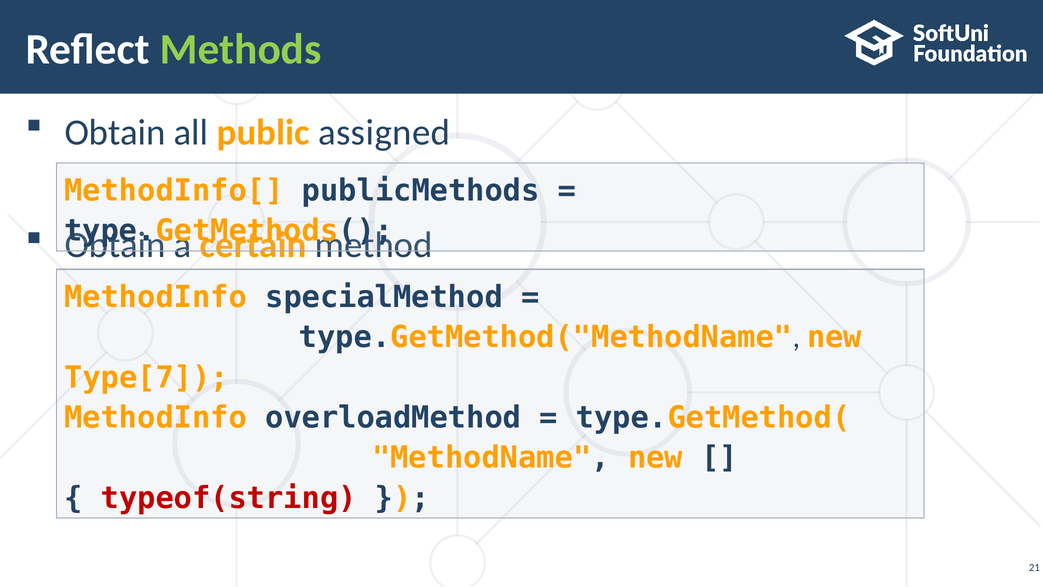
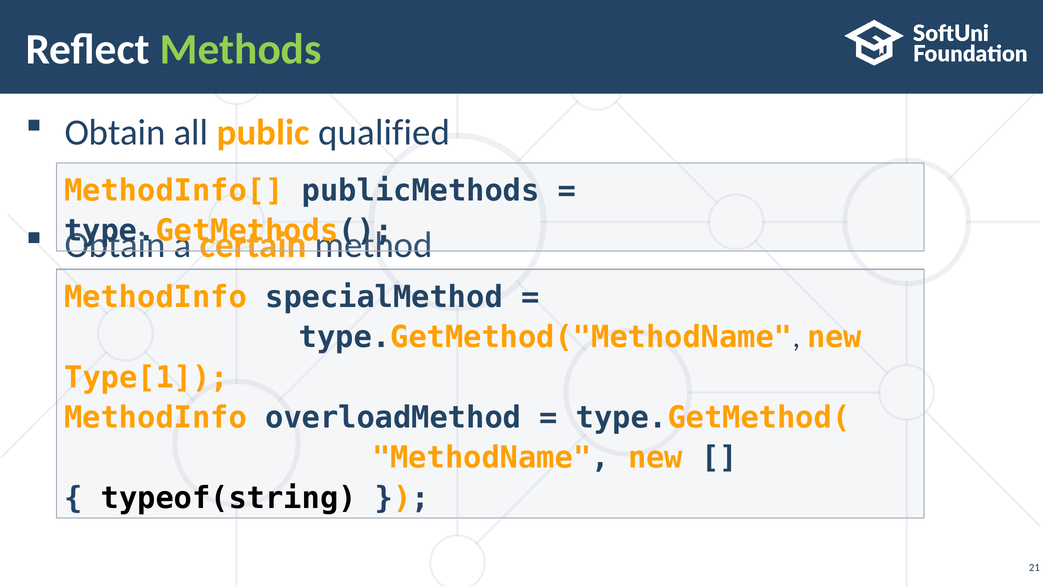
assigned: assigned -> qualified (384, 132)
Type[7: Type[7 -> Type[1 (147, 377)
typeof(string colour: red -> black (229, 498)
